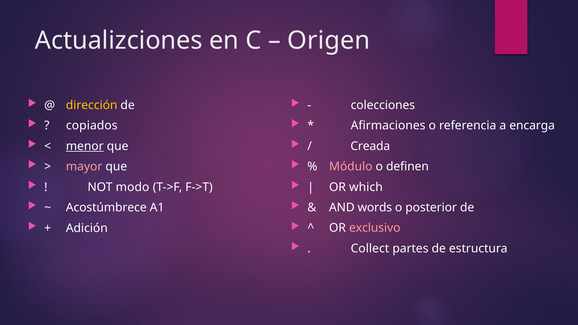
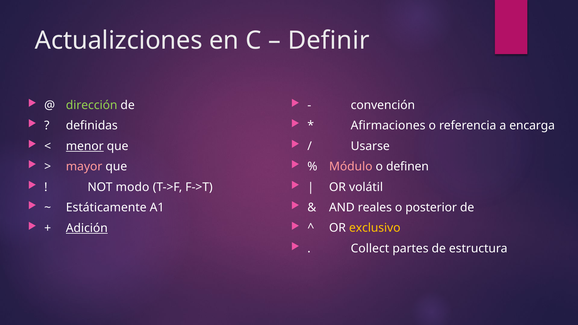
Origen: Origen -> Definir (329, 41)
colecciones: colecciones -> convención (383, 105)
dirección colour: yellow -> light green (92, 105)
copiados: copiados -> definidas (92, 126)
Creada: Creada -> Usarse (370, 146)
which: which -> volátil (366, 187)
Acostúmbrece: Acostúmbrece -> Estáticamente (106, 208)
words: words -> reales (375, 208)
Adición underline: none -> present (87, 228)
exclusivo colour: pink -> yellow (375, 228)
